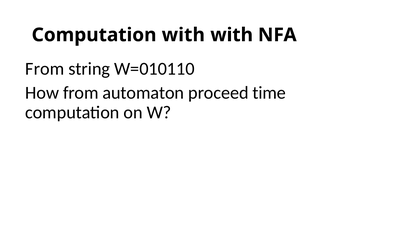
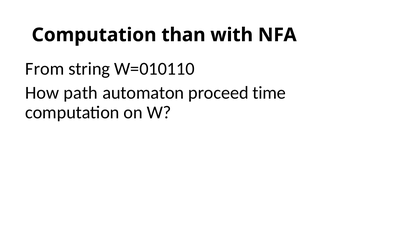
Computation with: with -> than (183, 35)
How from: from -> path (81, 93)
